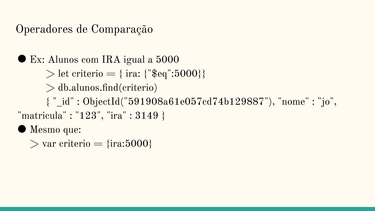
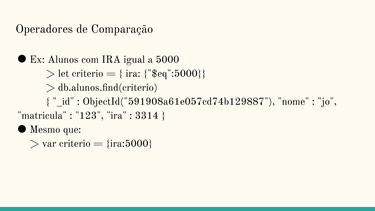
3149: 3149 -> 3314 (147, 116)
